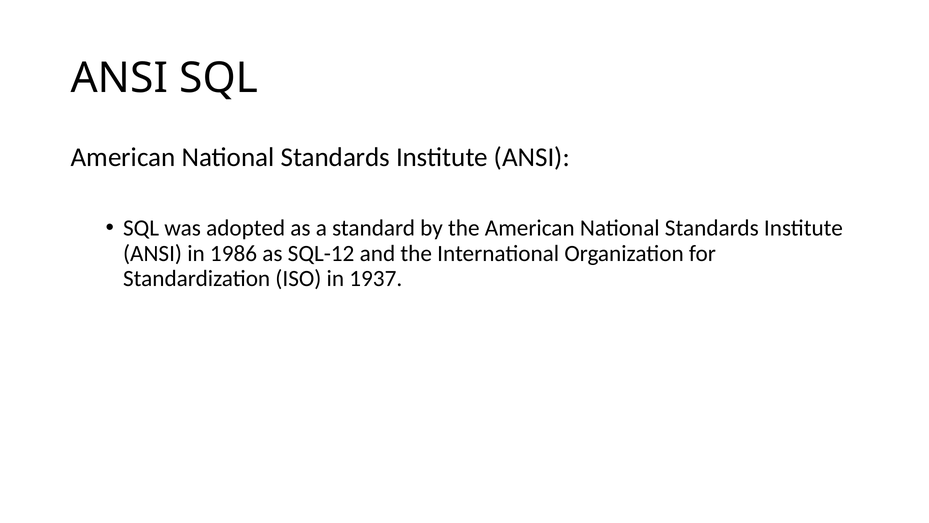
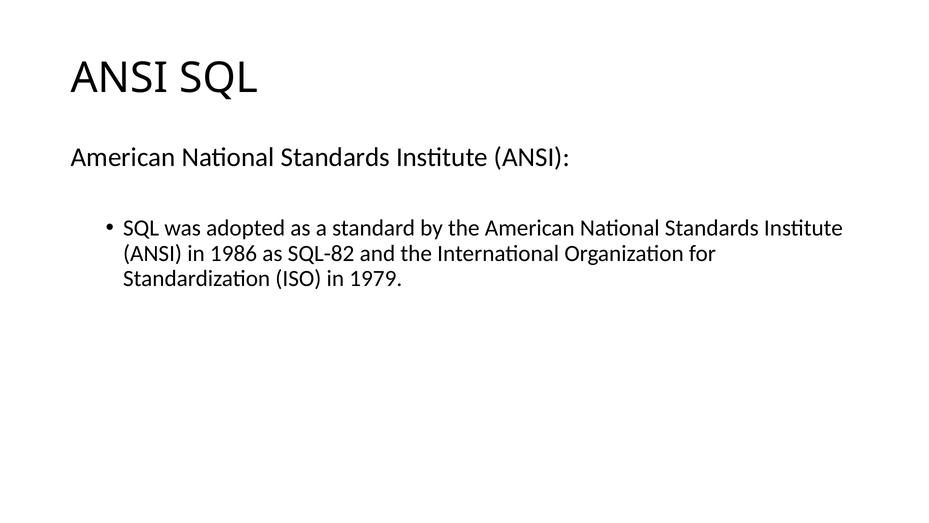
SQL-12: SQL-12 -> SQL-82 (321, 253)
1937: 1937 -> 1979 (376, 278)
